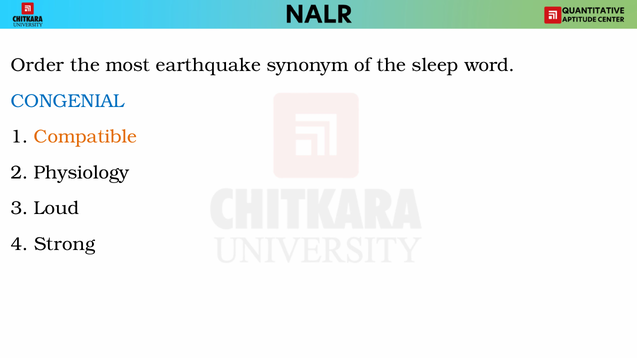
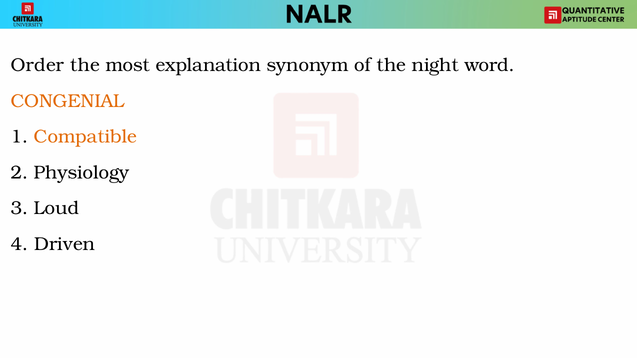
earthquake: earthquake -> explanation (208, 65)
sleep: sleep -> night (435, 65)
CONGENIAL colour: blue -> orange (68, 101)
Strong: Strong -> Driven (65, 244)
